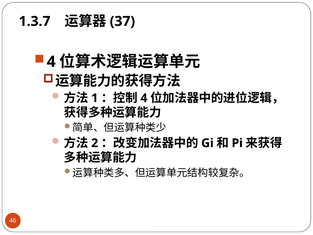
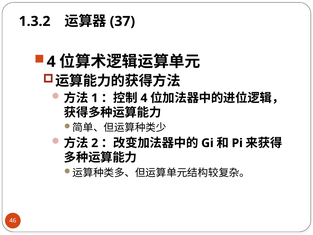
1.3.7: 1.3.7 -> 1.3.2 (35, 21)
